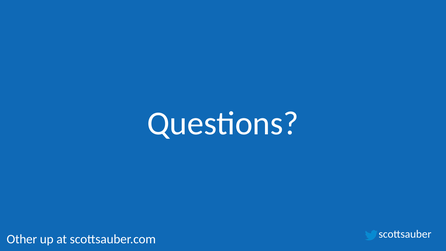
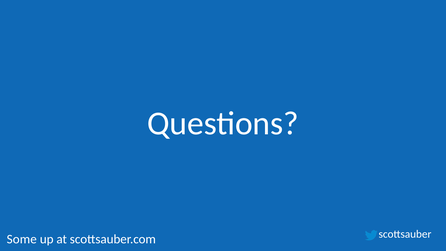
Other: Other -> Some (22, 239)
